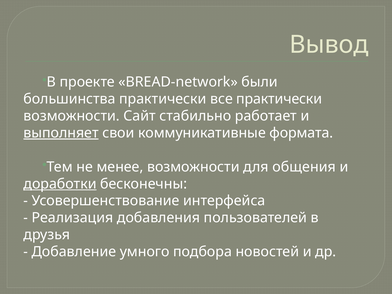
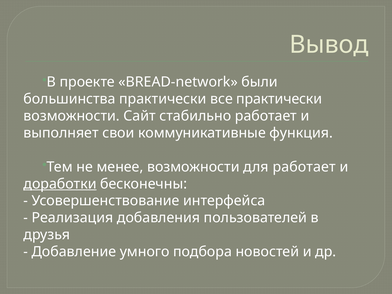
выполняет underline: present -> none (61, 133)
формата: формата -> функция (301, 133)
для общения: общения -> работает (304, 167)
